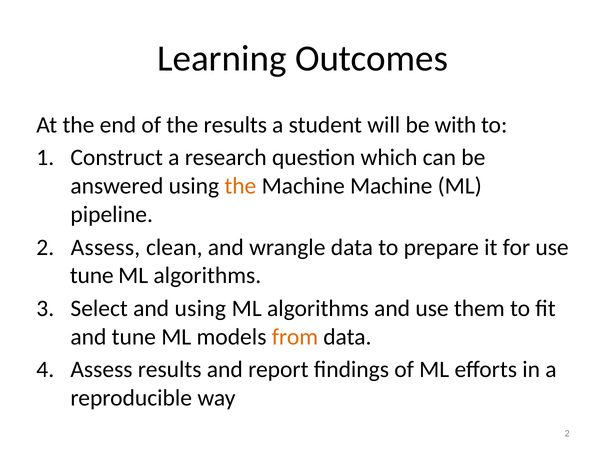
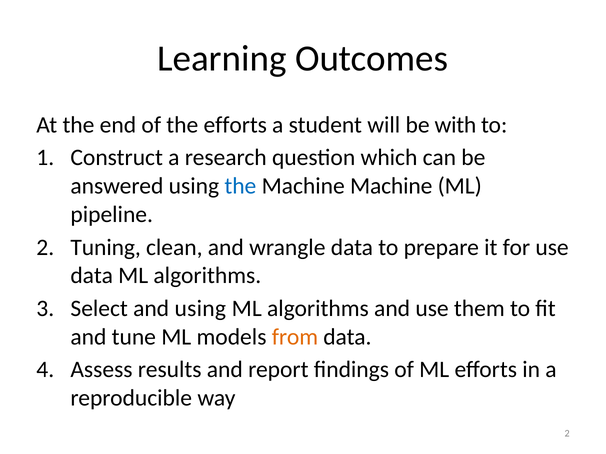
the results: results -> efforts (235, 125)
the colour: orange -> blue (240, 186)
2 Assess: Assess -> Tuning (106, 248)
tune: tune -> data (92, 276)
